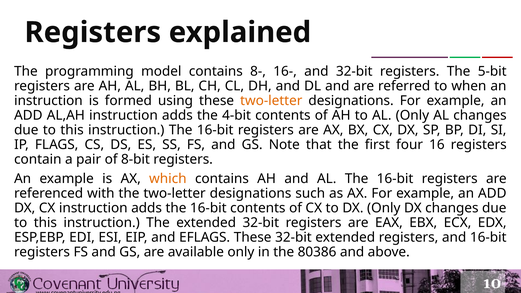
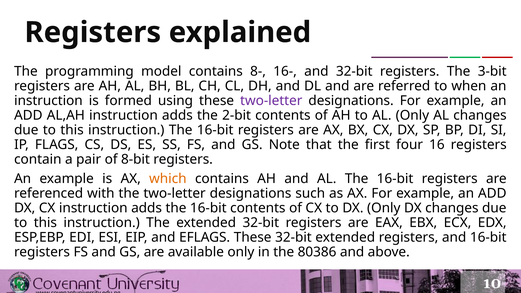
5-bit: 5-bit -> 3-bit (492, 71)
two-letter colour: orange -> purple (271, 101)
4-bit: 4-bit -> 2-bit (237, 115)
